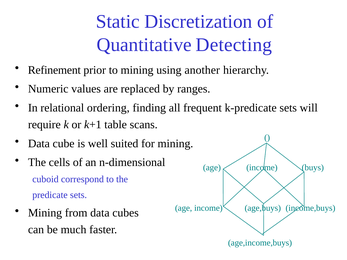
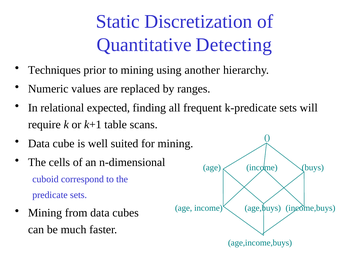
Refinement: Refinement -> Techniques (54, 70)
ordering: ordering -> expected (108, 108)
